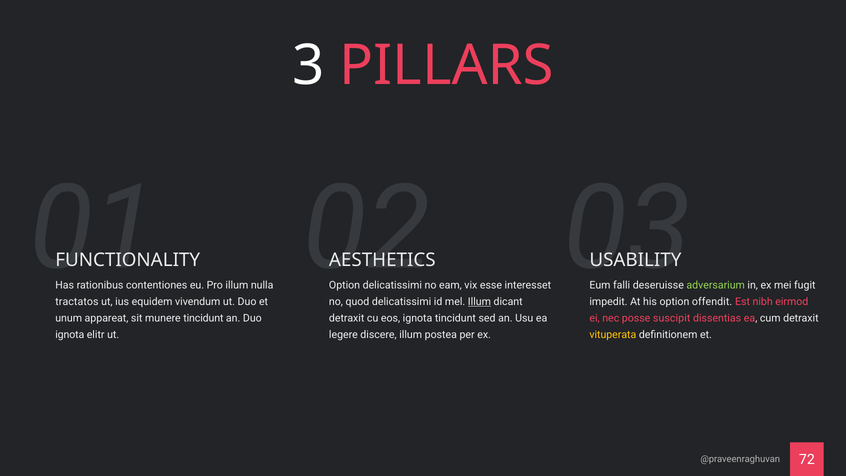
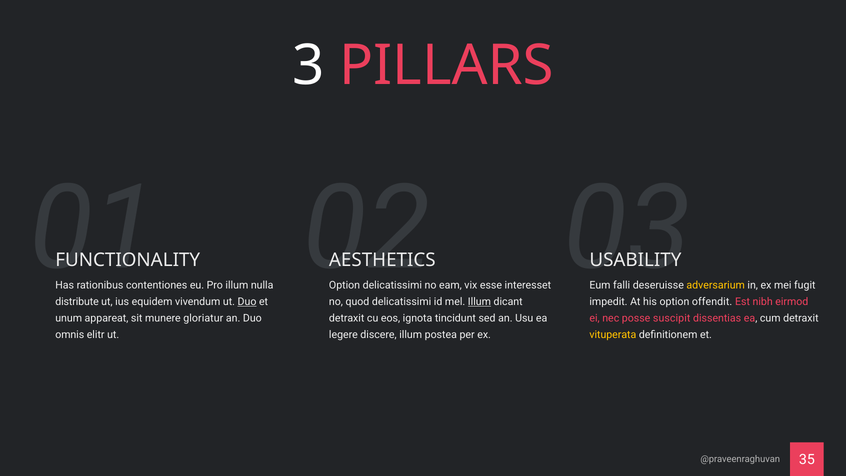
adversarium colour: light green -> yellow (716, 285)
tractatos: tractatos -> distribute (77, 302)
Duo underline: none -> present (247, 302)
munere tincidunt: tincidunt -> gloriatur (203, 318)
ignota: ignota -> omnis (70, 335)
72: 72 -> 35 (807, 459)
